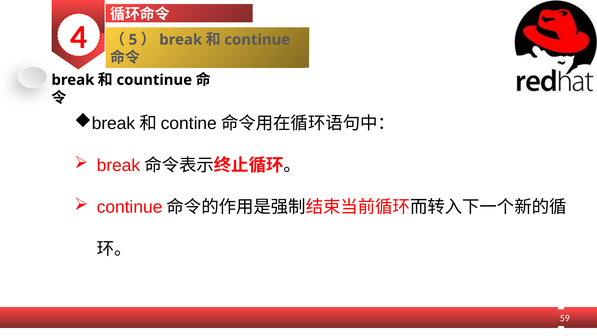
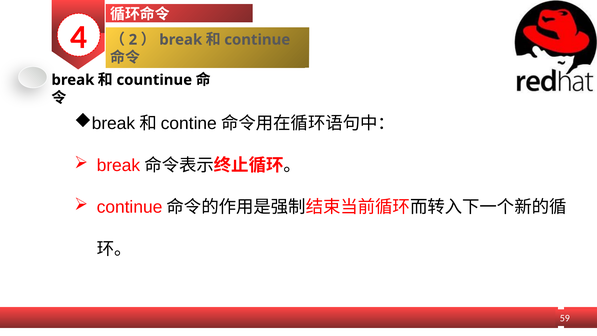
5: 5 -> 2 (133, 40)
